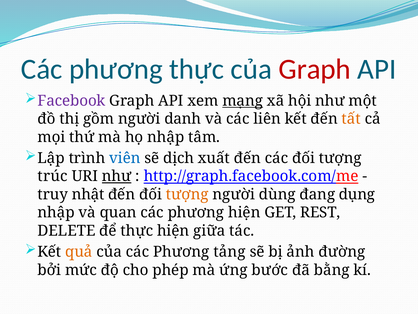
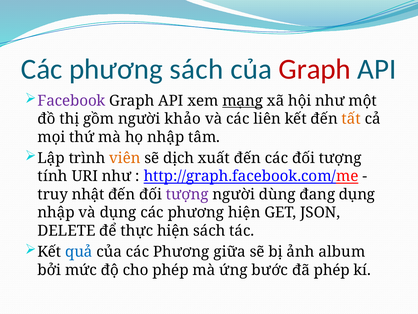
phương thực: thực -> sách (196, 69)
danh: danh -> khảo (183, 119)
viên colour: blue -> orange (125, 158)
trúc: trúc -> tính (53, 176)
như underline: present -> none (117, 176)
tượng colour: orange -> purple (187, 194)
và quan: quan -> dụng (118, 212)
REST: REST -> JSON (320, 212)
hiện giữa: giữa -> sách (209, 230)
quả colour: orange -> blue (79, 251)
tảng: tảng -> giữa (230, 251)
đường: đường -> album (342, 251)
đã bằng: bằng -> phép (332, 270)
